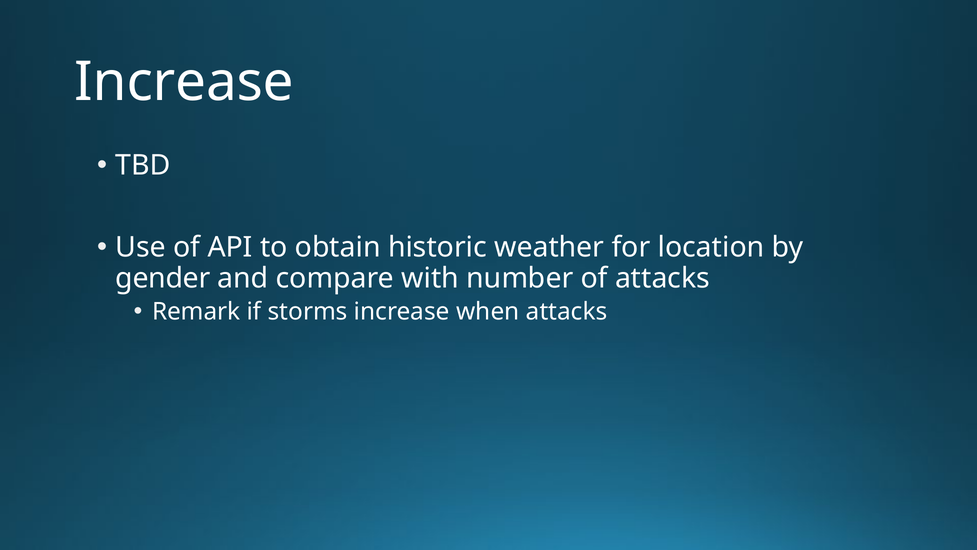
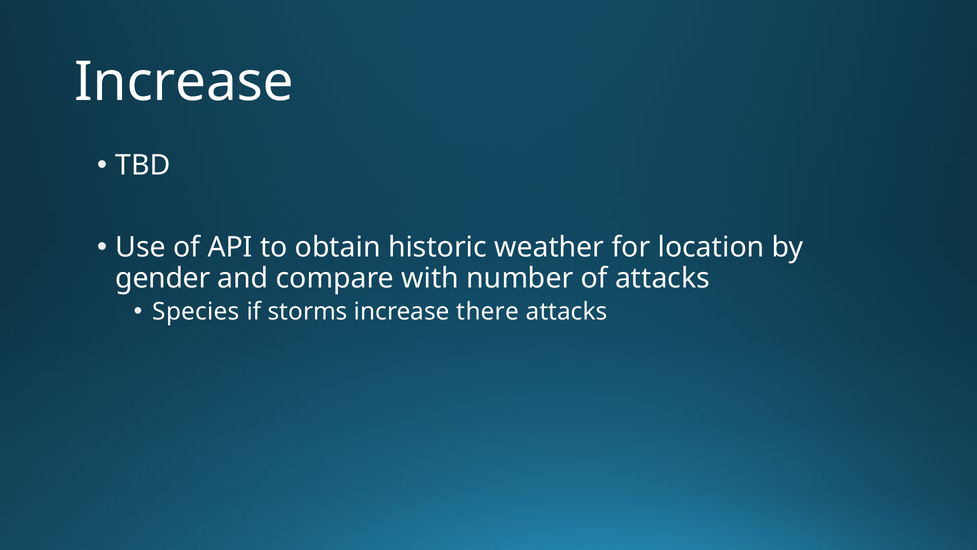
Remark: Remark -> Species (196, 312)
when: when -> there (488, 312)
